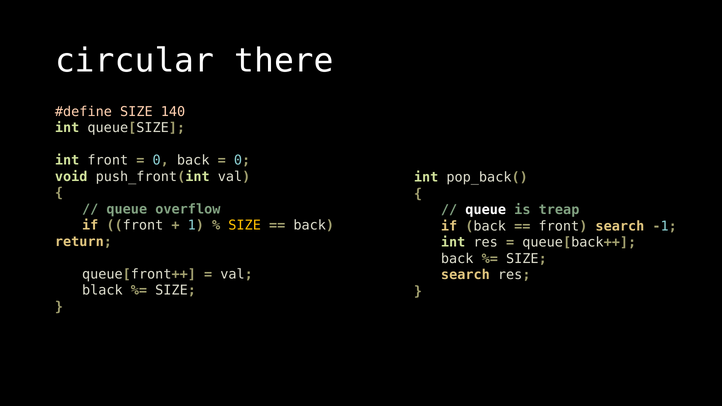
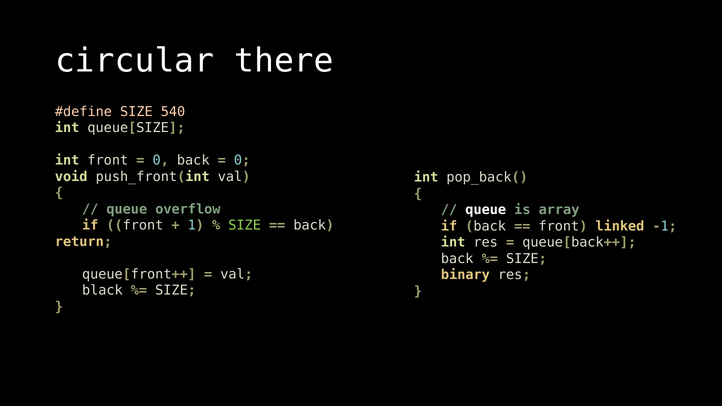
140: 140 -> 540 (173, 112)
treap: treap -> array (559, 210)
SIZE colour: yellow -> light green (245, 226)
front search: search -> linked (620, 226)
search: search -> binary (465, 275)
